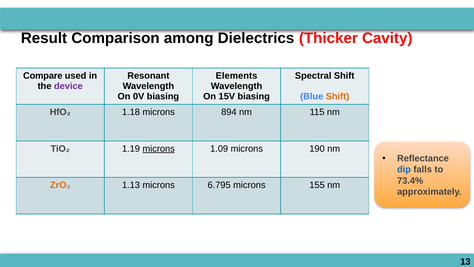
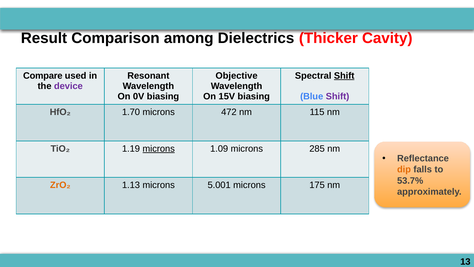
Elements: Elements -> Objective (237, 76)
Shift underline: none -> present (344, 76)
Shift colour: orange -> purple (338, 96)
1.18: 1.18 -> 1.70 (131, 112)
894: 894 -> 472 (229, 112)
190: 190 -> 285 (317, 148)
dip colour: blue -> orange (404, 169)
73.4%: 73.4% -> 53.7% (410, 180)
6.795: 6.795 -> 5.001 (219, 185)
155: 155 -> 175 (317, 185)
